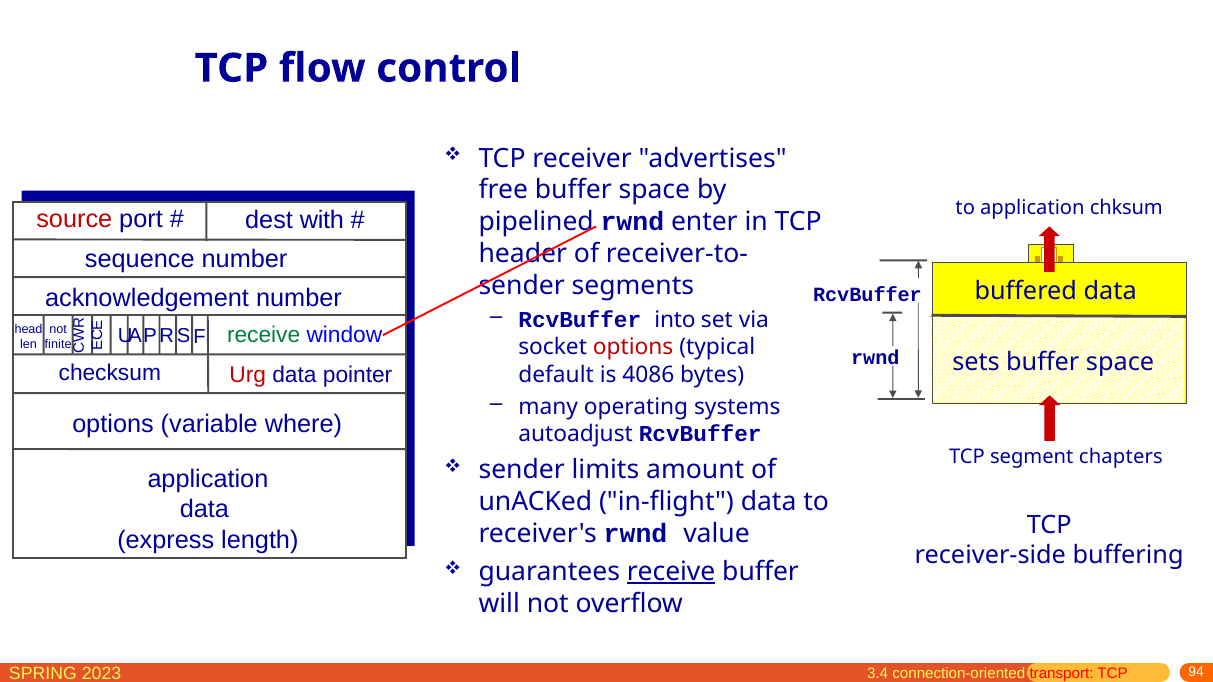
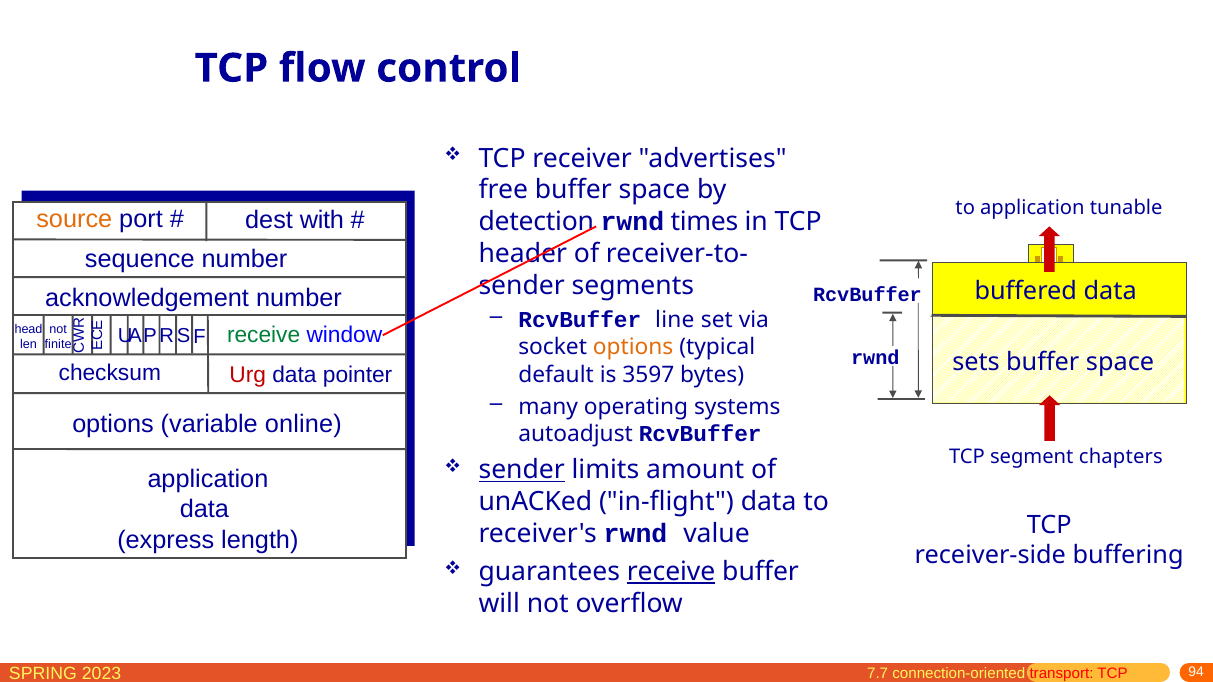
chksum: chksum -> tunable (1126, 208)
source colour: red -> orange (74, 220)
pipelined: pipelined -> detection (536, 222)
enter: enter -> times (704, 222)
into: into -> line (675, 320)
options colour: red -> orange (633, 347)
4086: 4086 -> 3597 (648, 375)
where: where -> online (303, 425)
sender underline: none -> present (522, 470)
3.4: 3.4 -> 7.7 (878, 674)
